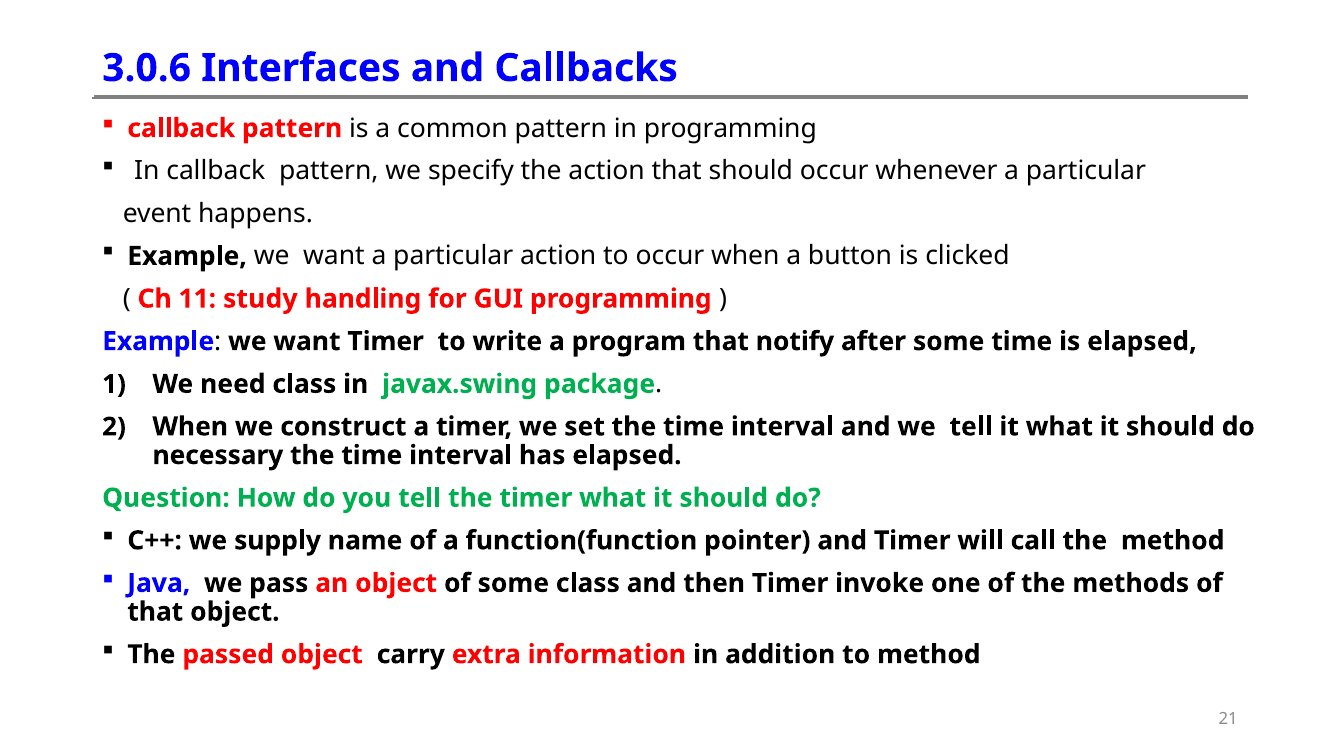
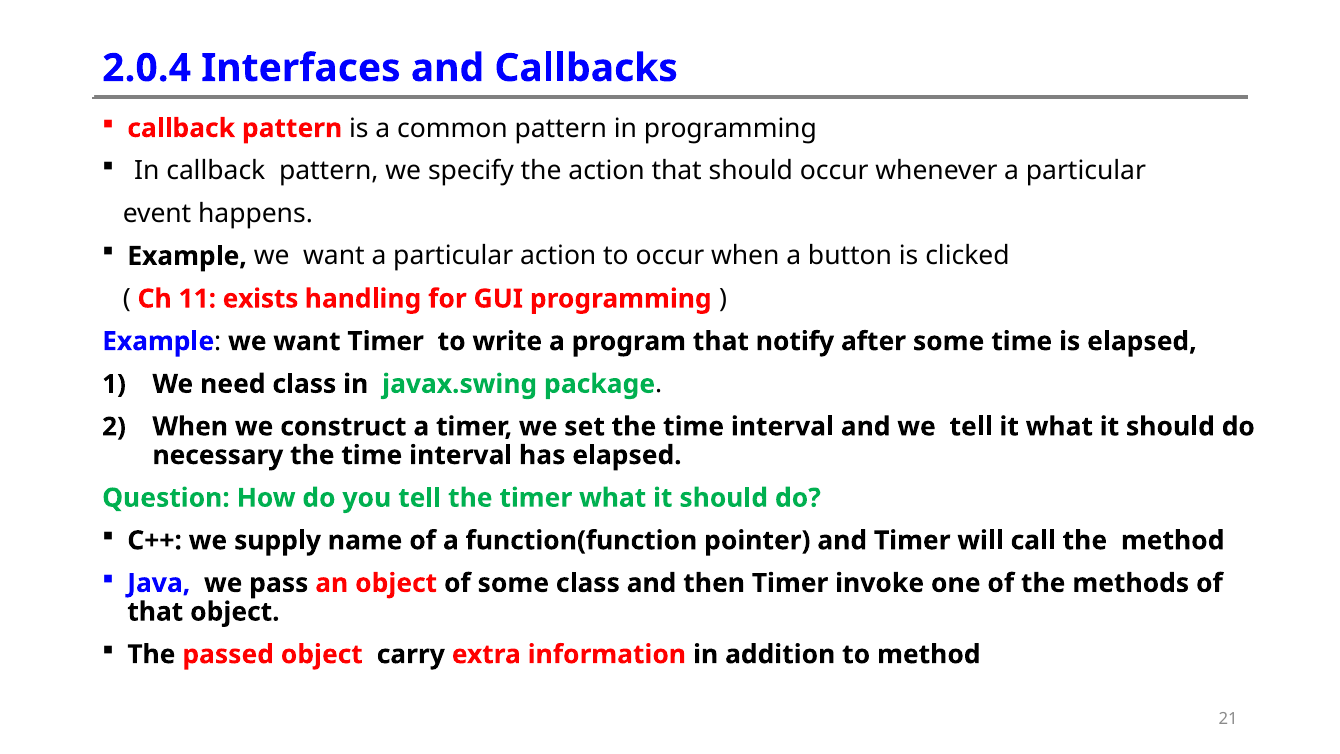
3.0.6: 3.0.6 -> 2.0.4 (147, 68)
study: study -> exists (261, 299)
